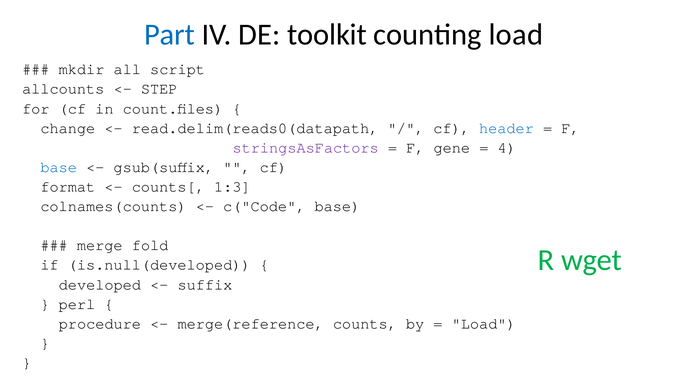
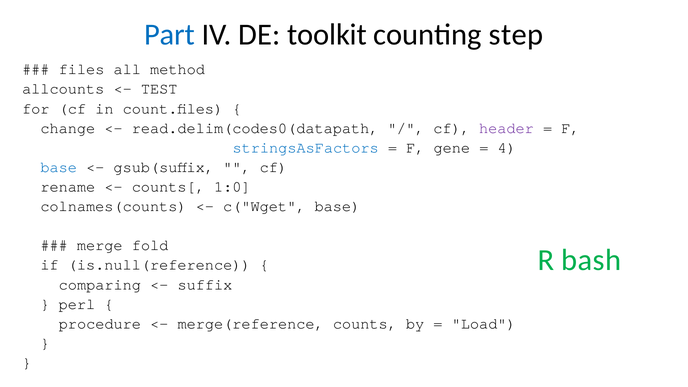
counting load: load -> step (516, 35)
mkdir: mkdir -> files (82, 69)
script: script -> method (178, 69)
STEP: STEP -> TEST (159, 89)
read.delim(reads0(datapath: read.delim(reads0(datapath -> read.delim(codes0(datapath (255, 128)
header colour: blue -> purple (506, 128)
stringsAsFactors colour: purple -> blue (306, 148)
format: format -> rename (68, 187)
1:3: 1:3 -> 1:0 (232, 187)
c("Code: c("Code -> c("Wget (264, 206)
wget: wget -> bash (591, 260)
is.null(developed: is.null(developed -> is.null(reference (159, 265)
developed: developed -> comparing (100, 285)
